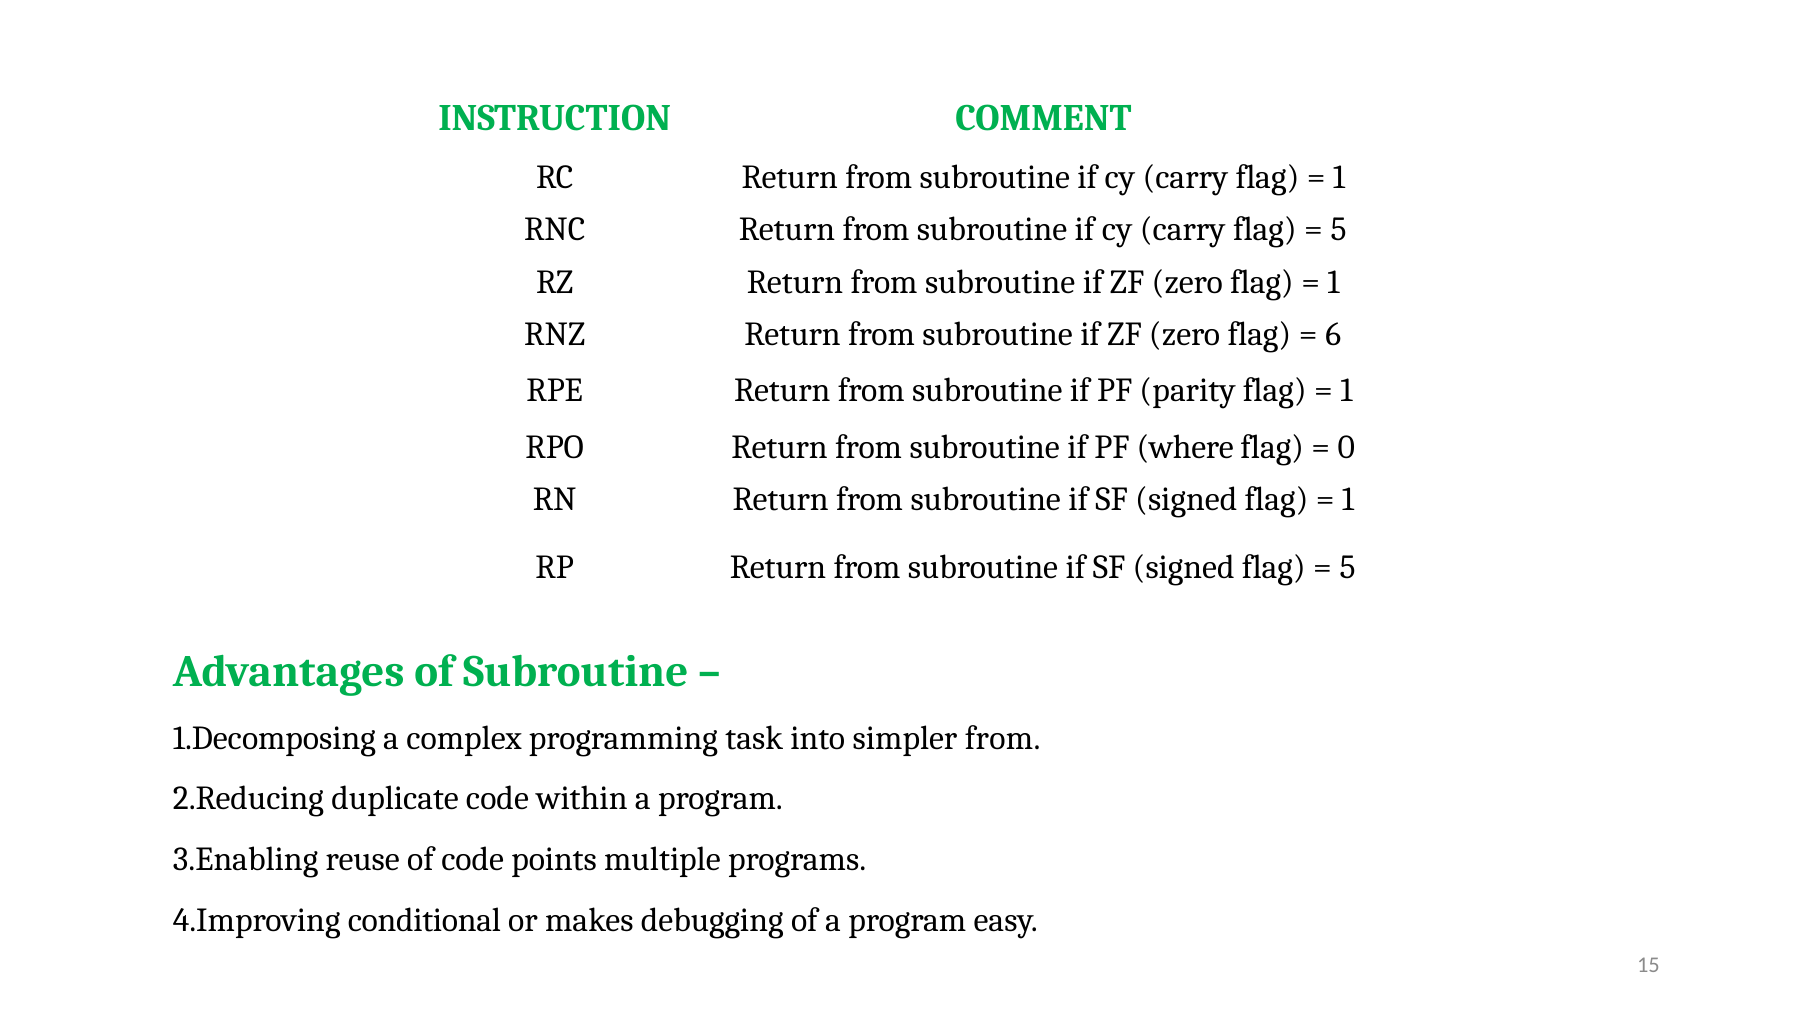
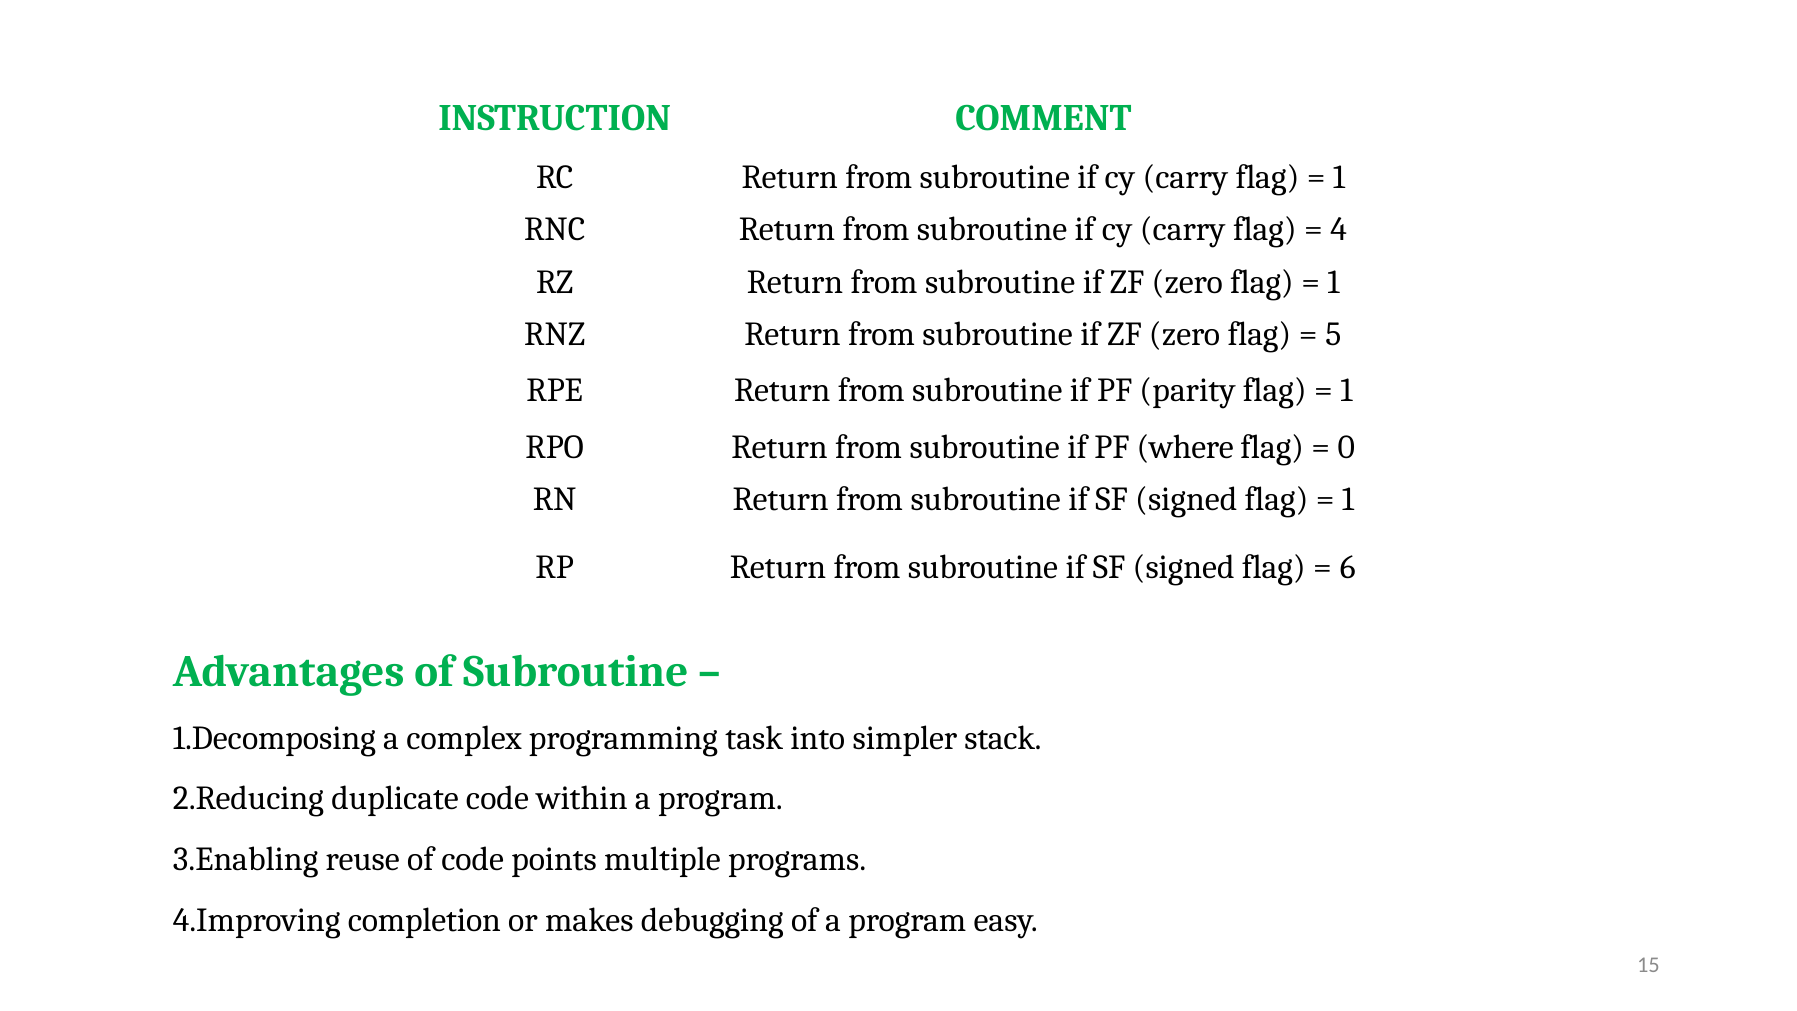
5: 5 -> 4 (1339, 230)
6: 6 -> 5 (1333, 335)
5: 5 -> 6 (1348, 567)
simpler from: from -> stack (1003, 738)
conditional: conditional -> completion (424, 920)
